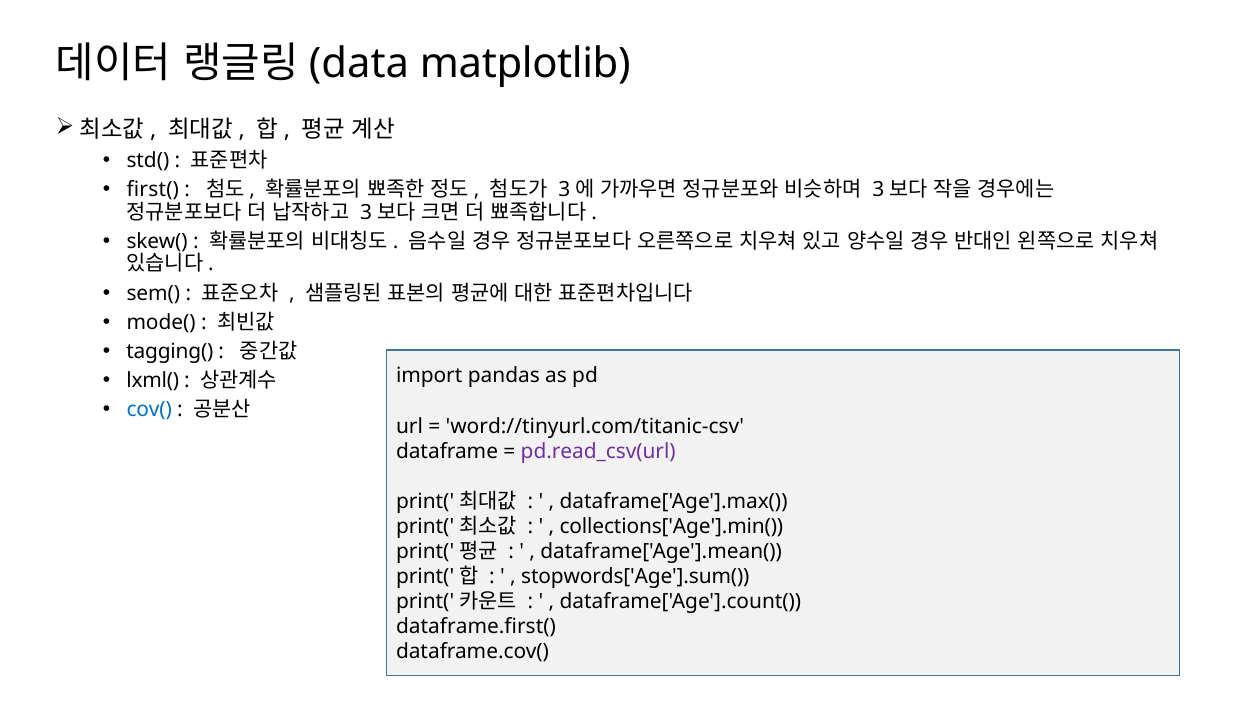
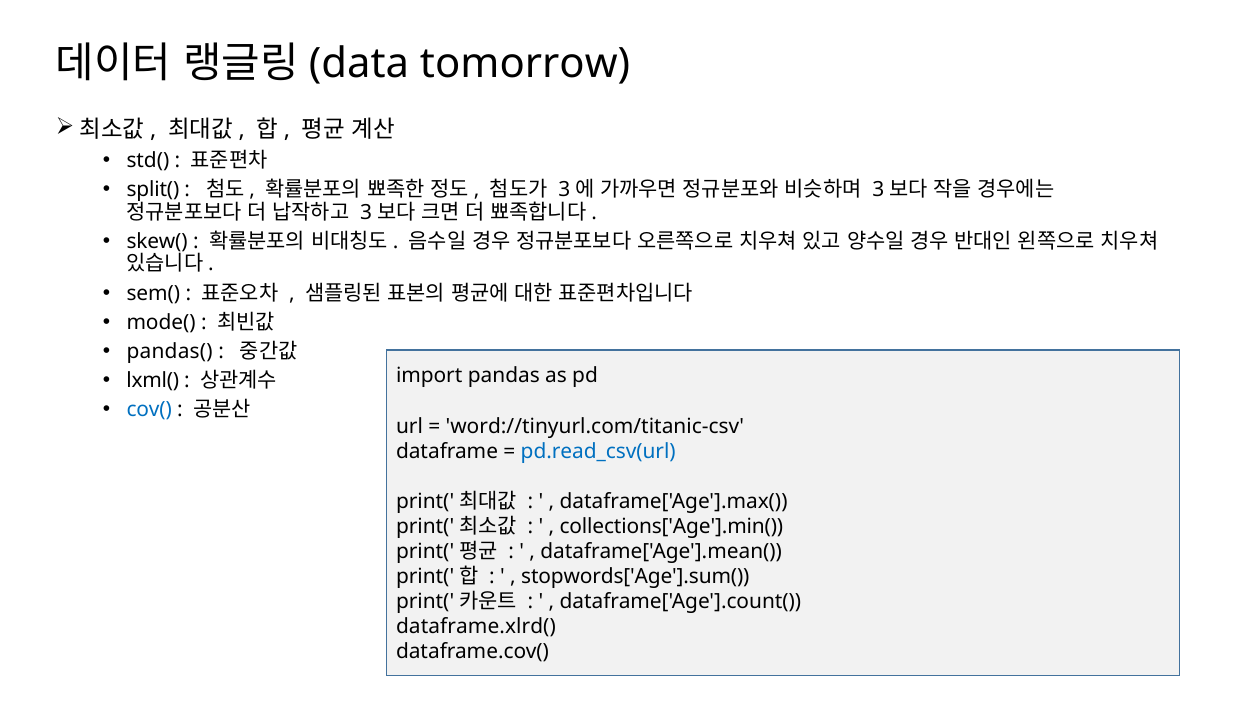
matplotlib: matplotlib -> tomorrow (525, 63)
first(: first( -> split( (153, 190)
tagging(: tagging( -> pandas( (170, 351)
pd.read_csv(url colour: purple -> blue (598, 451)
dataframe.first(: dataframe.first( -> dataframe.xlrd( (476, 627)
